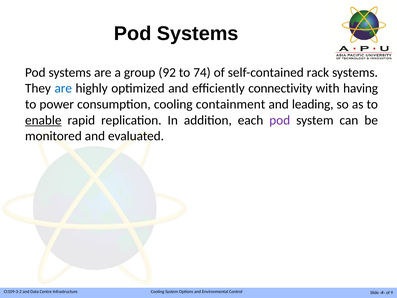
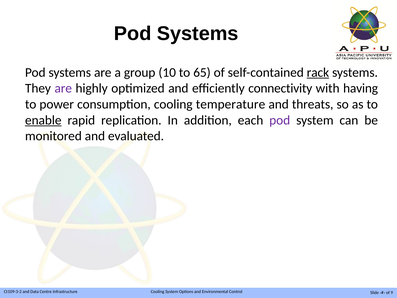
92: 92 -> 10 (167, 72)
74: 74 -> 65 (202, 72)
rack underline: none -> present (318, 72)
are colour: blue -> purple (63, 88)
containment: containment -> temperature (231, 104)
leading: leading -> threats (313, 104)
